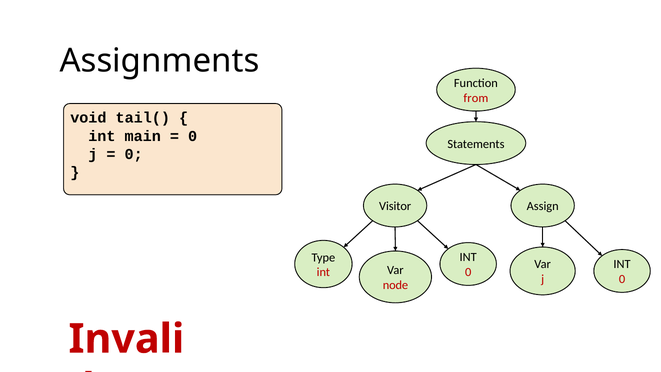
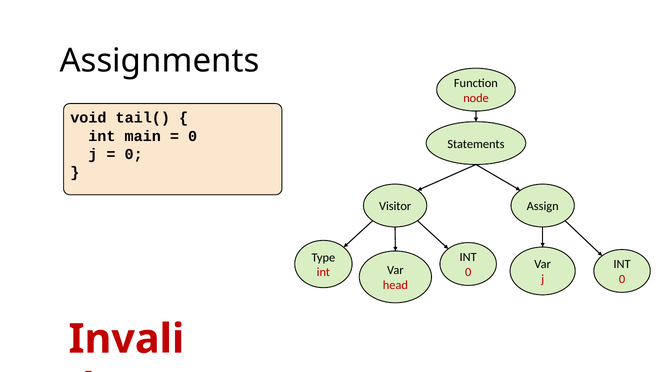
from: from -> node (476, 98)
node: node -> head (395, 285)
